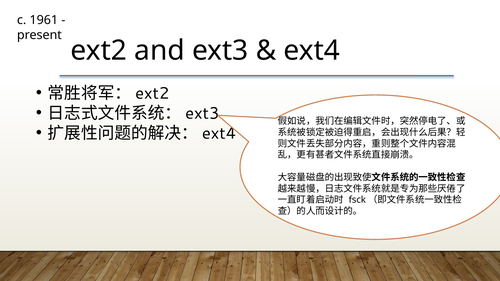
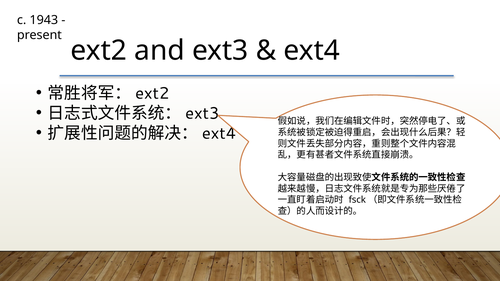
1961: 1961 -> 1943 (44, 20)
